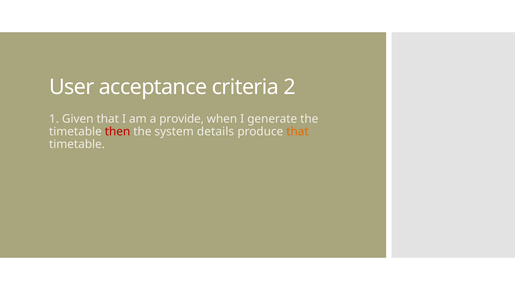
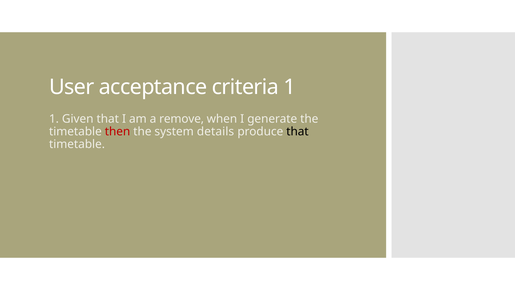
criteria 2: 2 -> 1 (290, 87)
provide: provide -> remove (182, 119)
that colour: orange -> black (297, 132)
